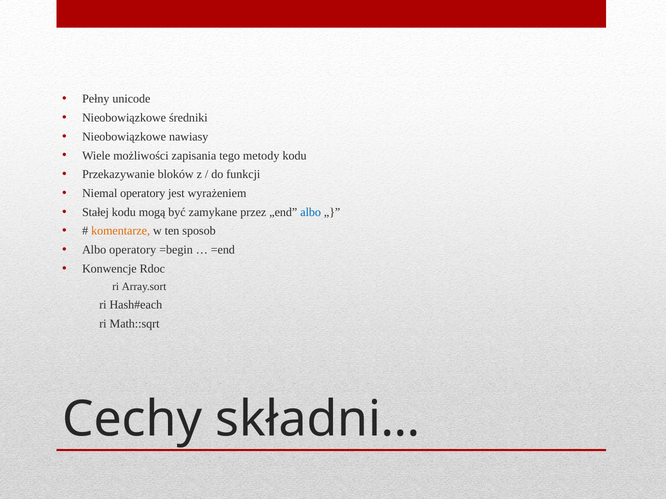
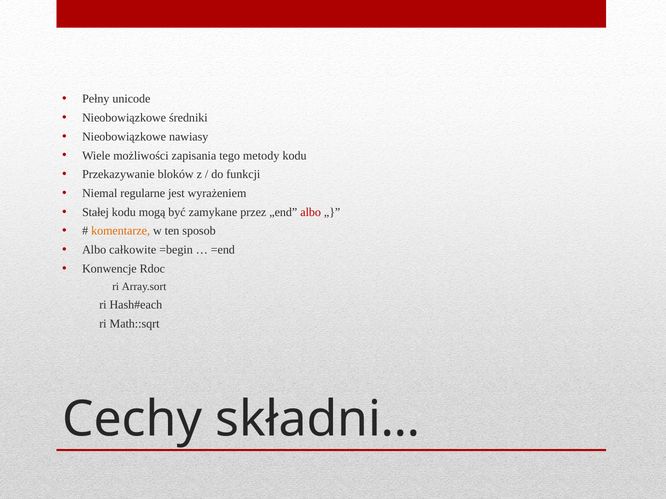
Niemal operatory: operatory -> regularne (143, 193)
albo colour: blue -> red (311, 212)
Albo operatory: operatory -> całkowite (133, 250)
